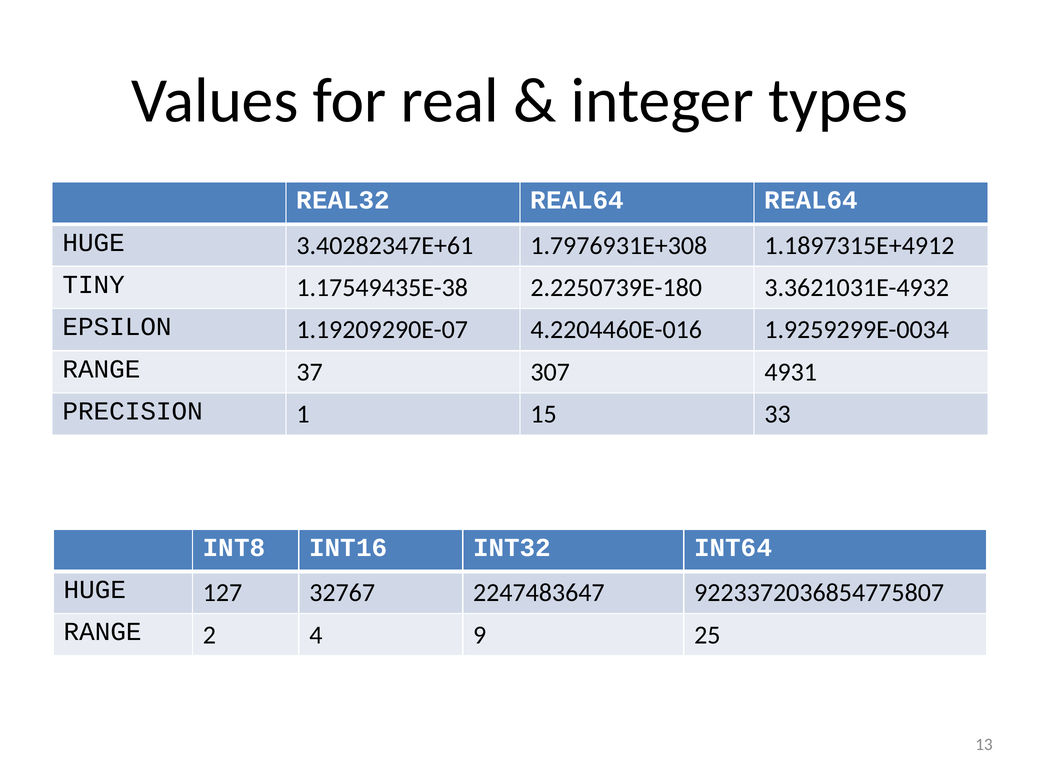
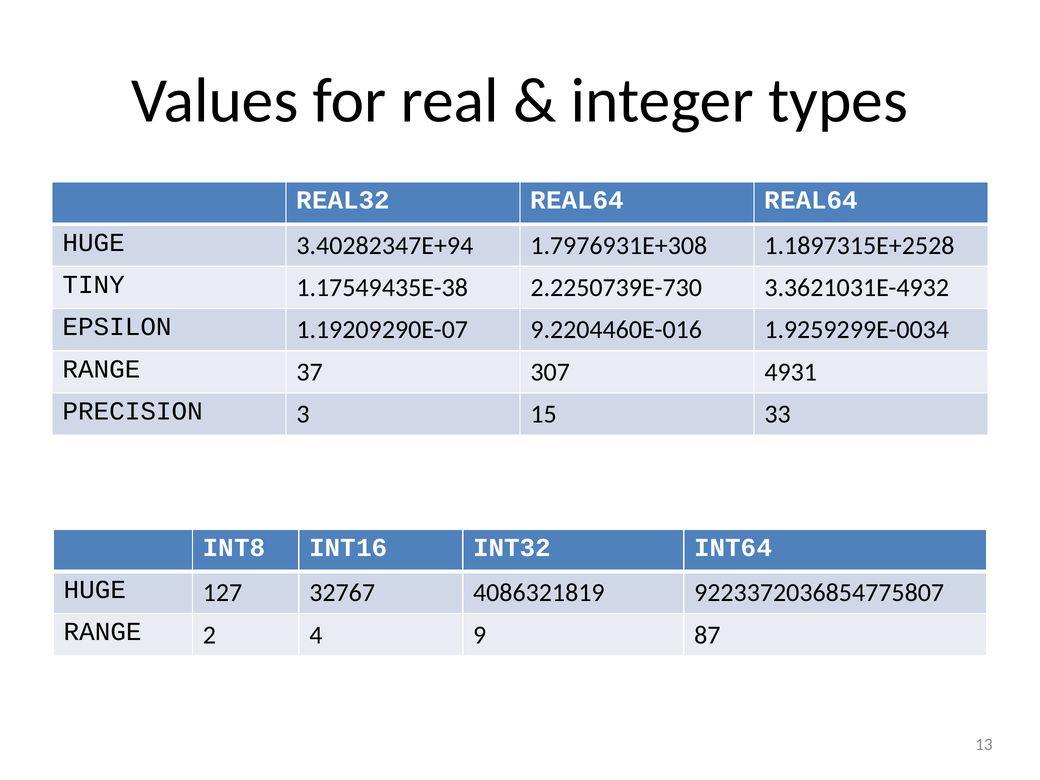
3.40282347E+61: 3.40282347E+61 -> 3.40282347E+94 (385, 246)
1.1897315E+4912: 1.1897315E+4912 -> 1.1897315E+2528 (859, 246)
2.2250739E-180: 2.2250739E-180 -> 2.2250739E-730 (616, 288)
4.2204460E-016: 4.2204460E-016 -> 9.2204460E-016 (616, 330)
1: 1 -> 3 (303, 414)
2247483647: 2247483647 -> 4086321819 (539, 593)
25: 25 -> 87 (707, 635)
